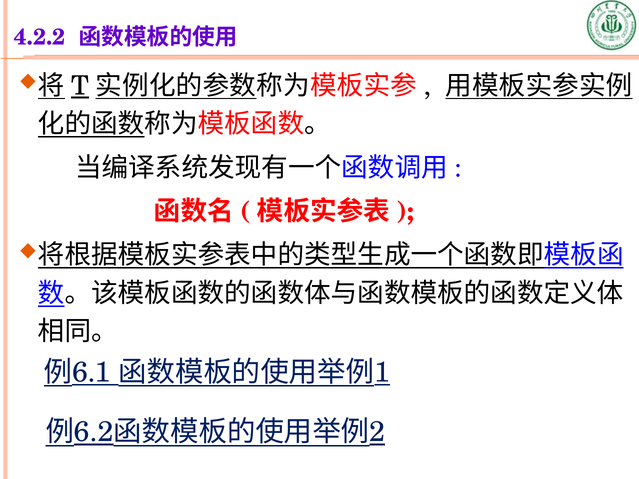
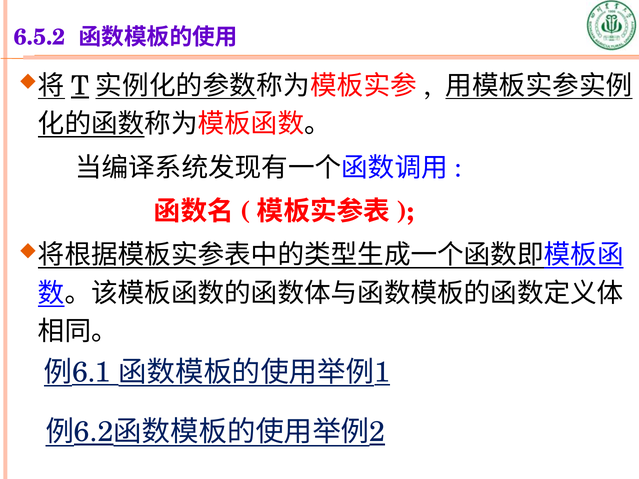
4.2.2: 4.2.2 -> 6.5.2 (40, 37)
